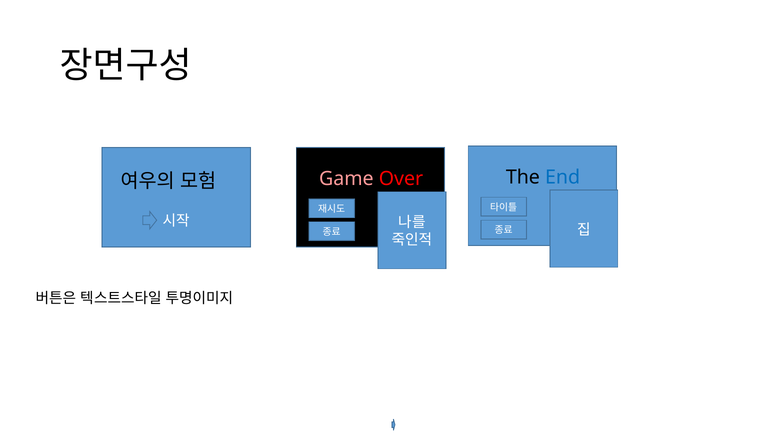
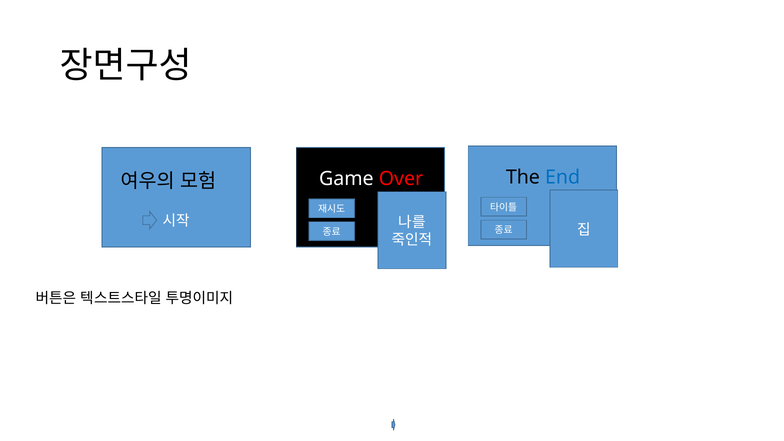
Game colour: pink -> white (346, 179)
